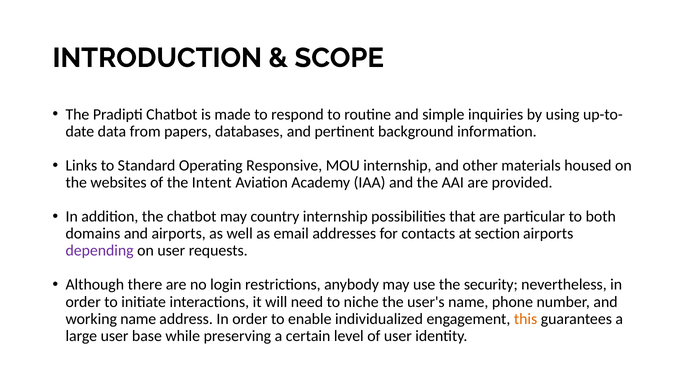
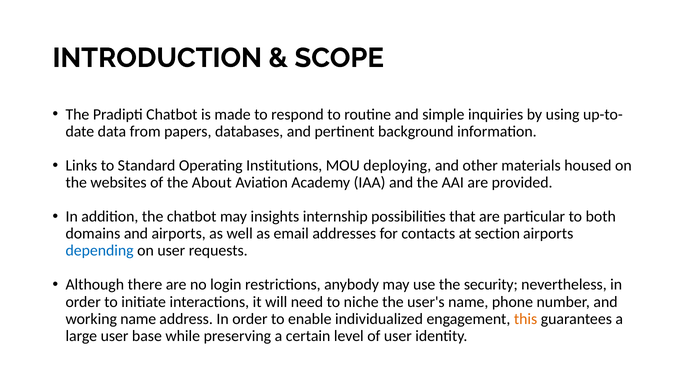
Responsive: Responsive -> Institutions (284, 165)
MOU internship: internship -> deploying (397, 165)
Intent: Intent -> About (212, 183)
country: country -> insights (275, 217)
depending colour: purple -> blue (100, 251)
